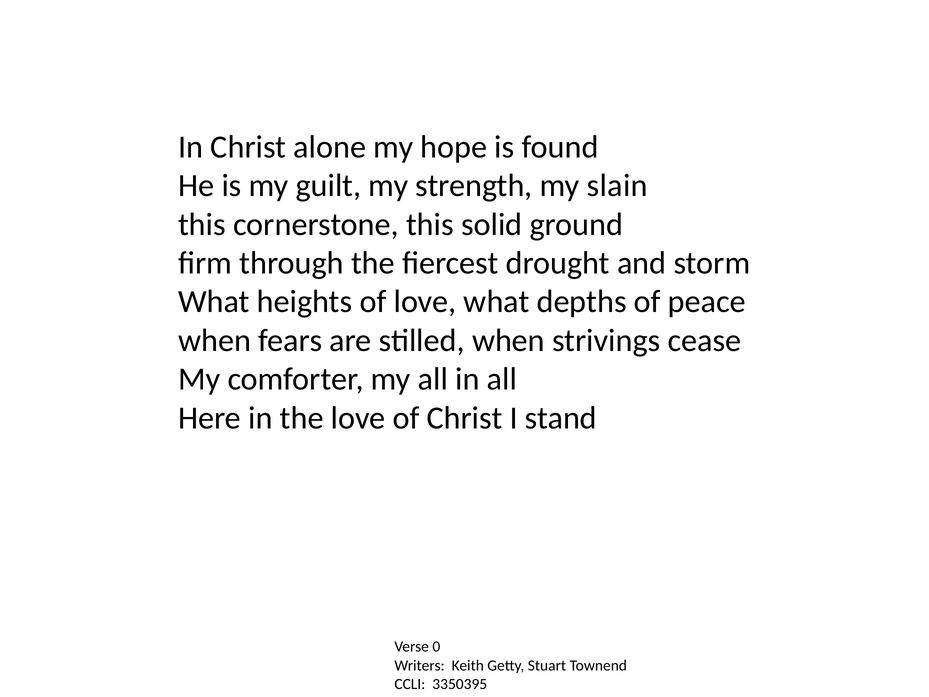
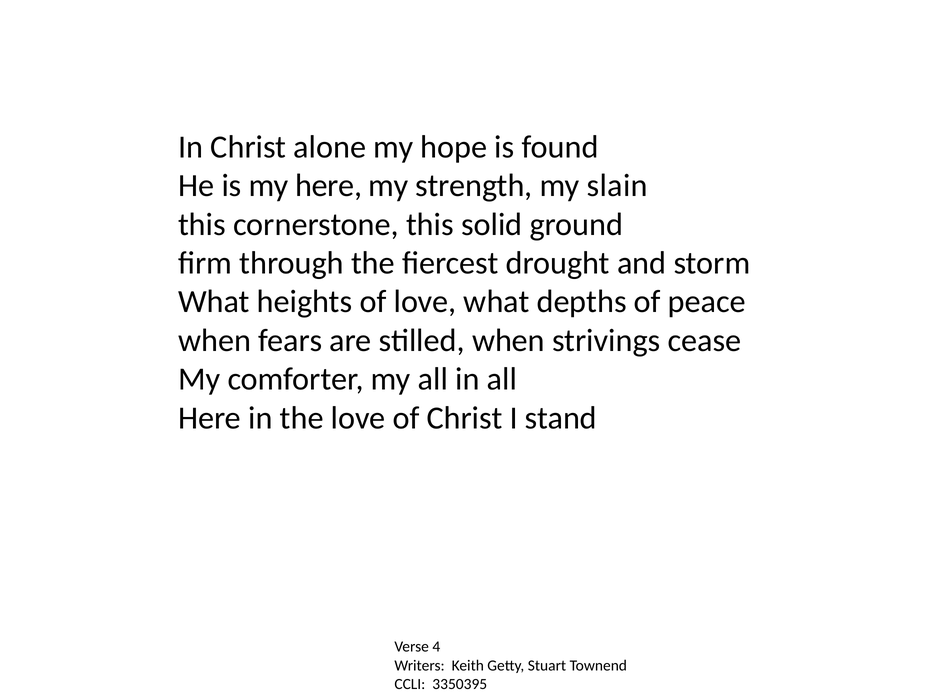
my guilt: guilt -> here (329, 186)
0: 0 -> 4 (436, 647)
